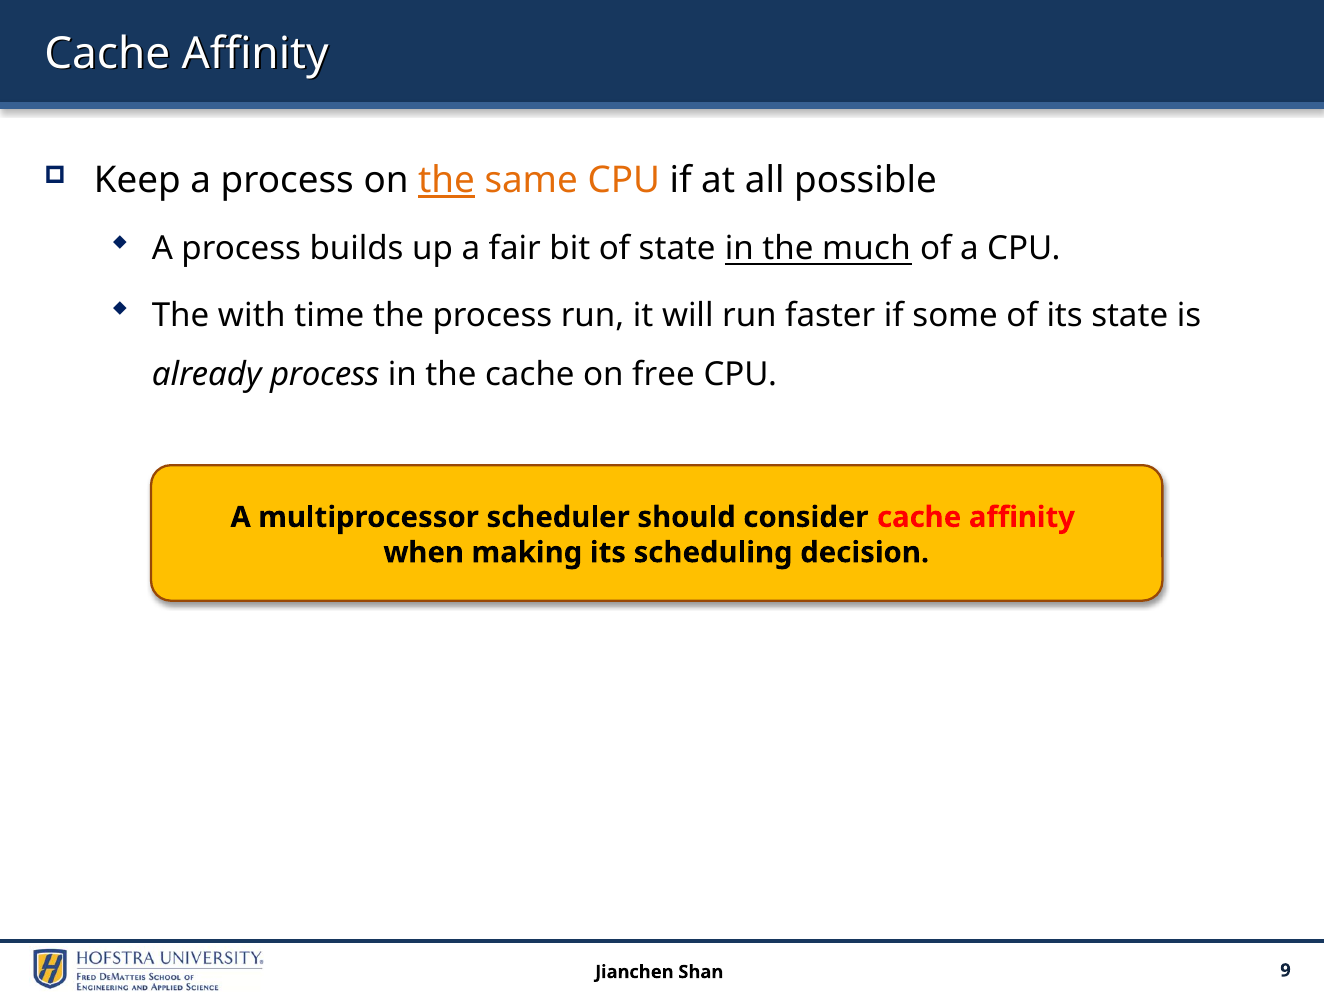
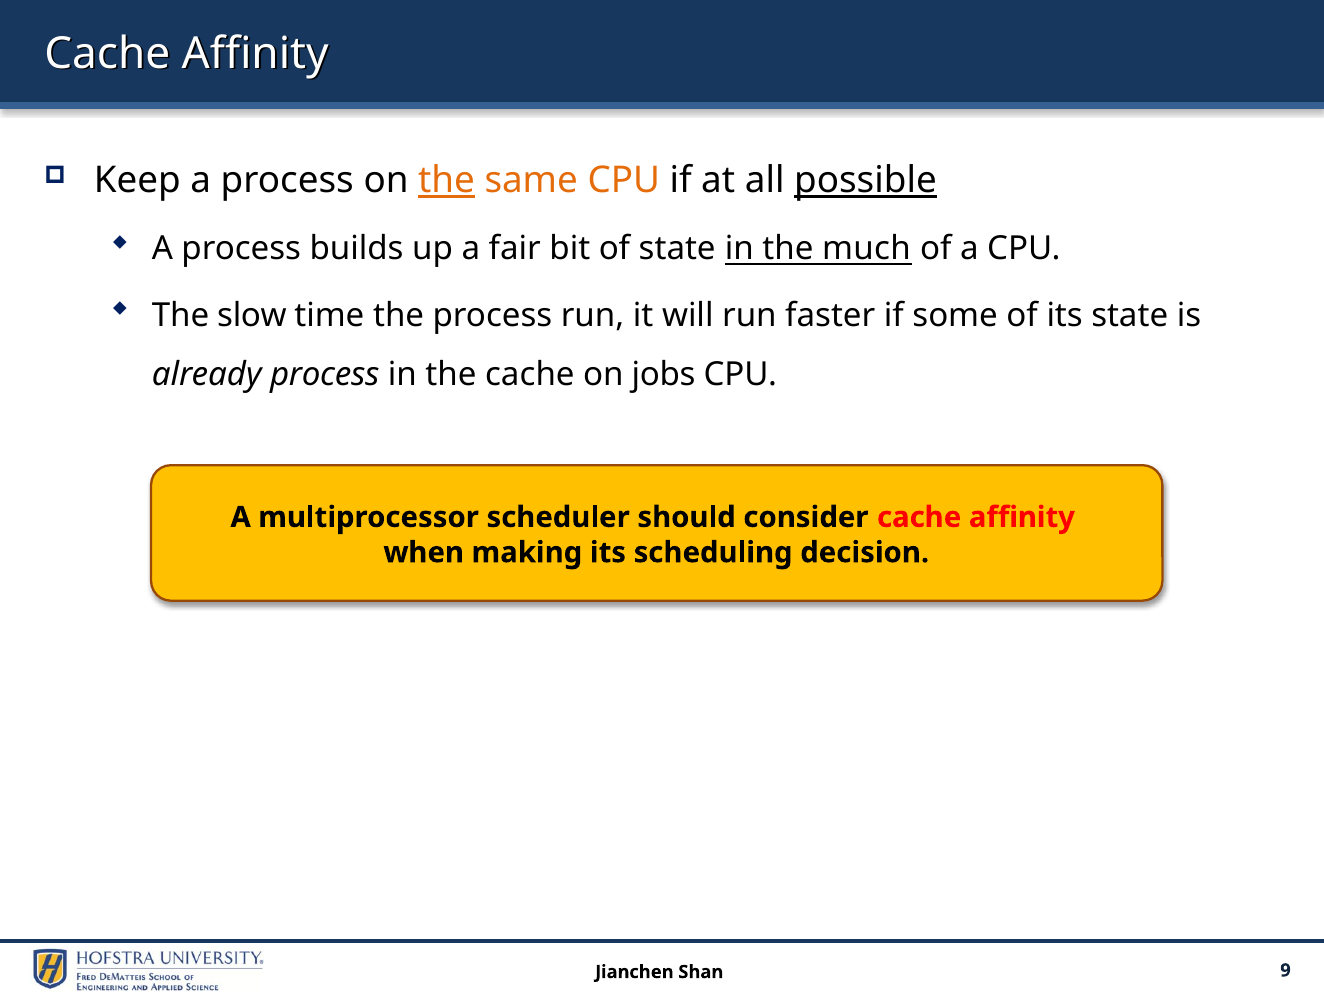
possible underline: none -> present (865, 181)
with: with -> slow (252, 315)
free: free -> jobs (664, 375)
